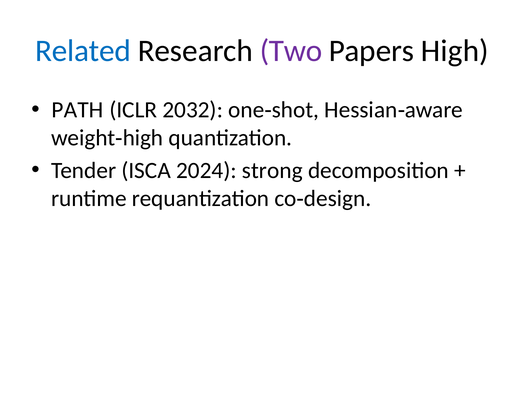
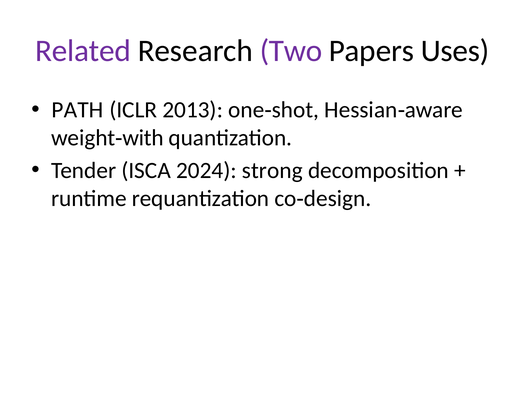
Related colour: blue -> purple (83, 51)
Papers High: High -> Uses (455, 51)
2032: 2032 -> 2013 (193, 110)
high: high -> with (143, 138)
